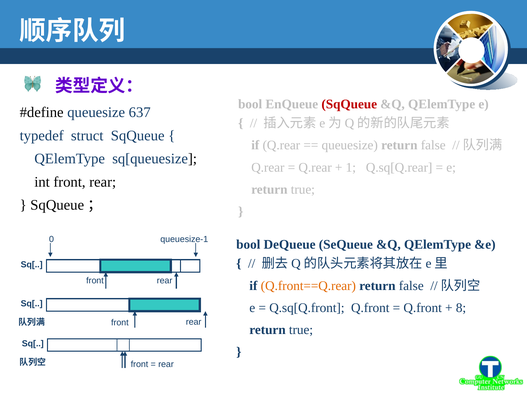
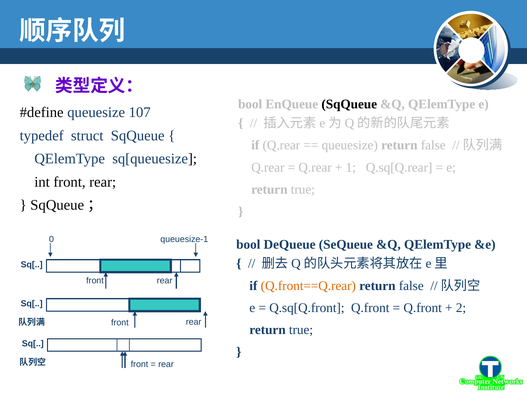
SqQueue colour: red -> black (349, 104)
637: 637 -> 107 (140, 113)
8: 8 -> 2 (461, 308)
